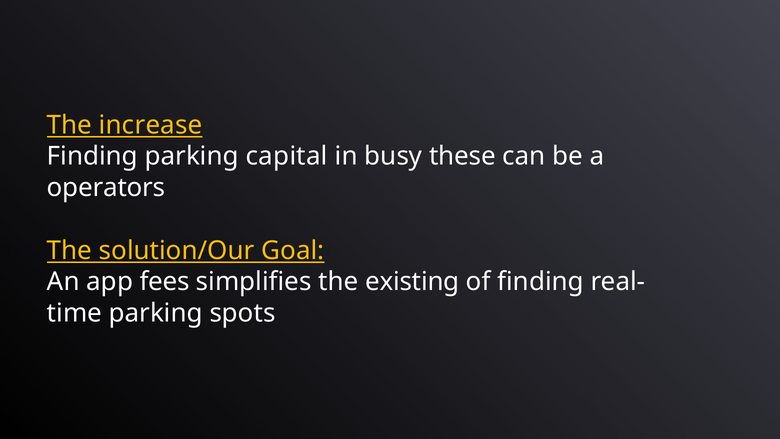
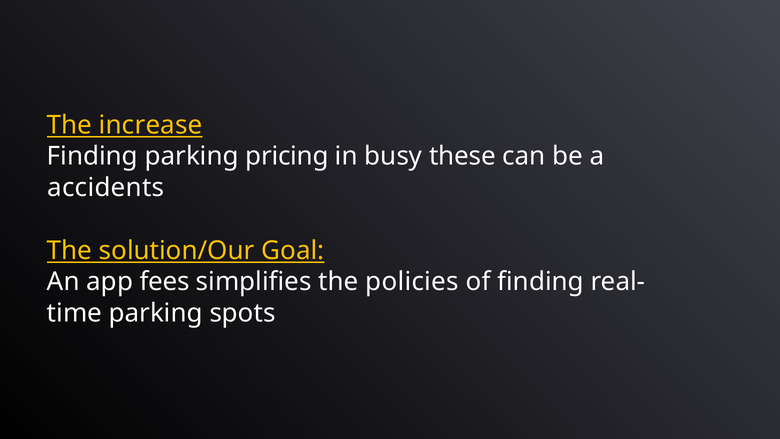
capital: capital -> pricing (287, 156)
operators: operators -> accidents (106, 187)
existing: existing -> policies (412, 282)
